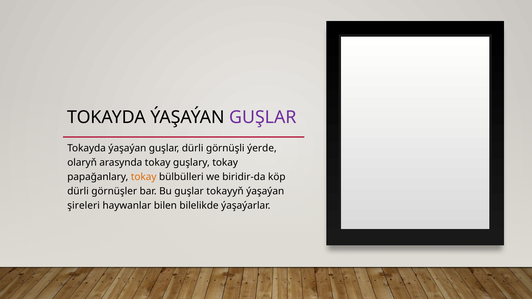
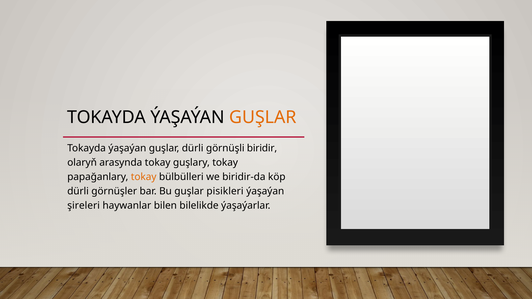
GUŞLAR colour: purple -> orange (263, 117)
ýerde: ýerde -> biridir (262, 148)
tokayyň: tokayyň -> pisikleri (225, 191)
